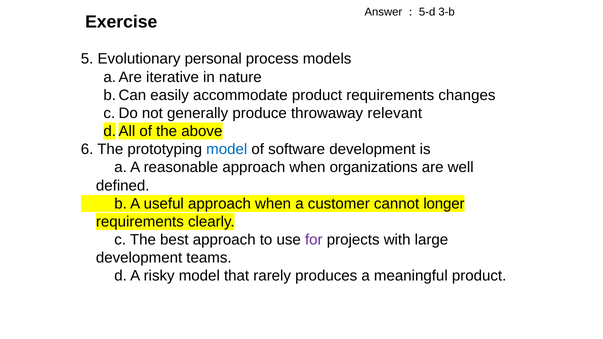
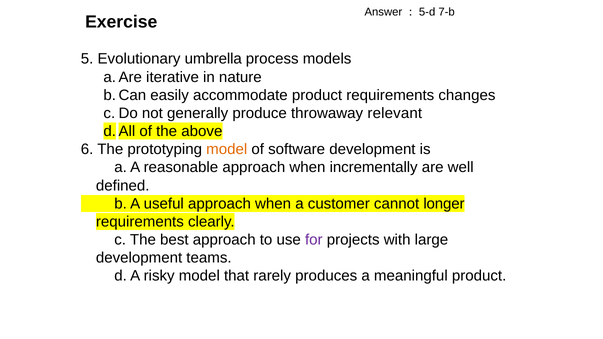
3-b: 3-b -> 7-b (447, 12)
personal: personal -> umbrella (213, 59)
model colour: blue -> orange (227, 149)
organizations: organizations -> incrementally (374, 168)
